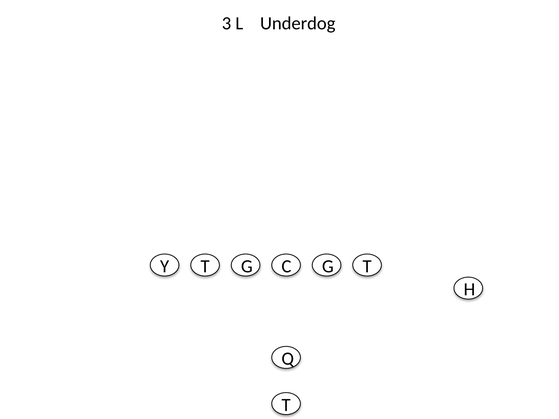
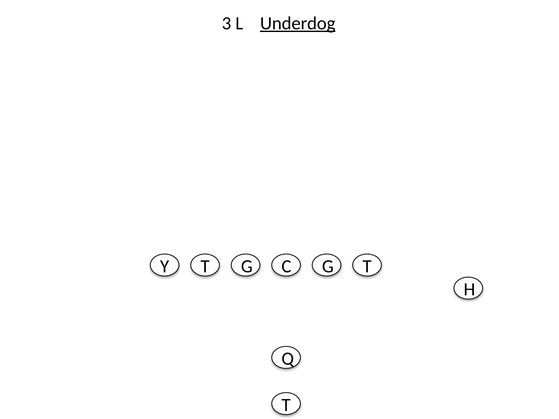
Underdog underline: none -> present (298, 23)
